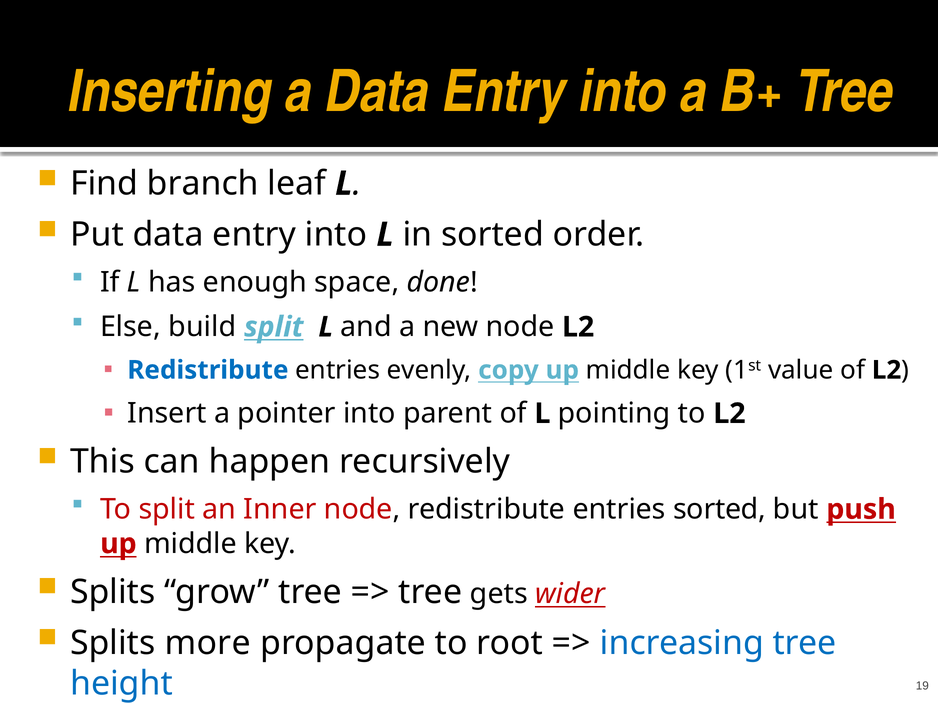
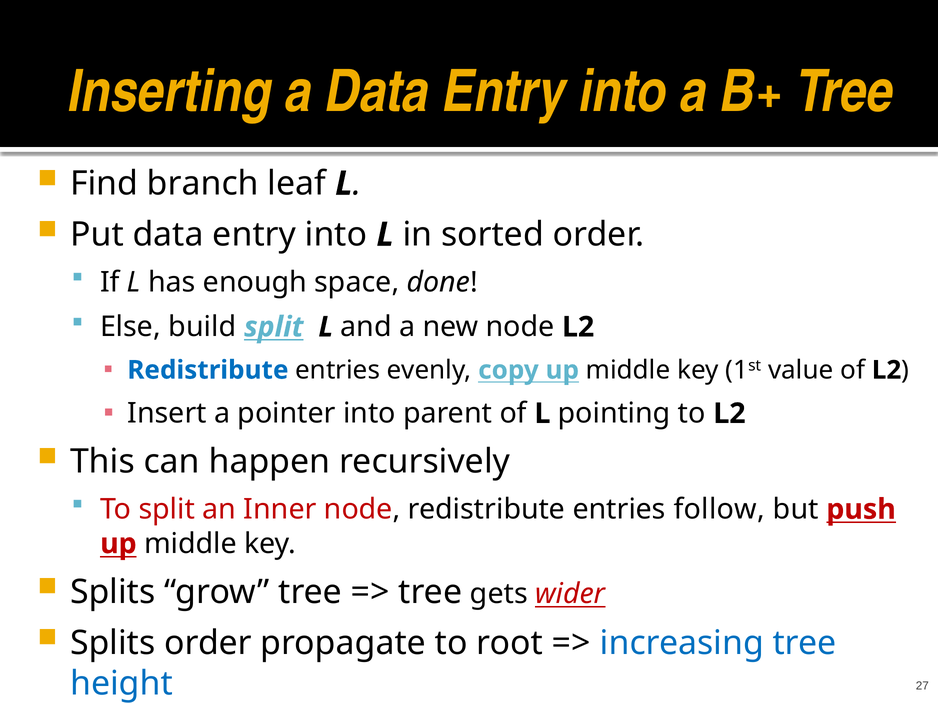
entries sorted: sorted -> follow (719, 510)
Splits more: more -> order (208, 643)
19: 19 -> 27 (922, 686)
